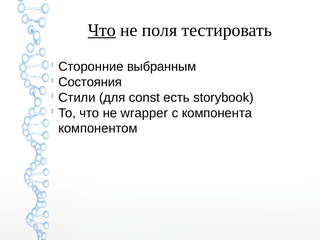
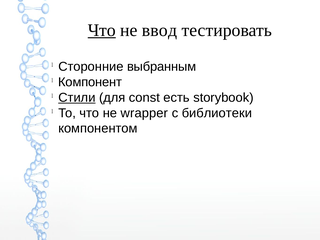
поля: поля -> ввод (159, 30)
Состояния: Состояния -> Компонент (90, 82)
Стили underline: none -> present (77, 97)
компонента: компонента -> библиотеки (217, 113)
